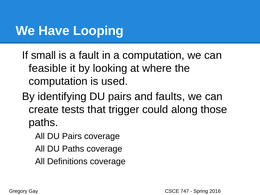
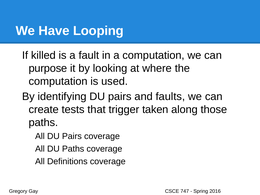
small: small -> killed (43, 55)
feasible: feasible -> purpose (48, 68)
could: could -> taken (155, 110)
